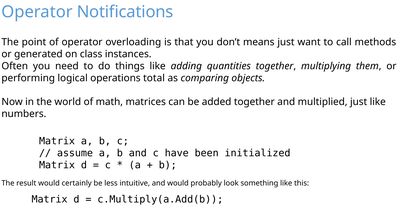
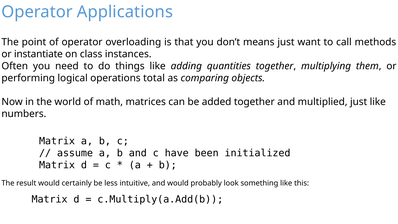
Notifications: Notifications -> Applications (125, 12)
generated: generated -> instantiate (38, 54)
